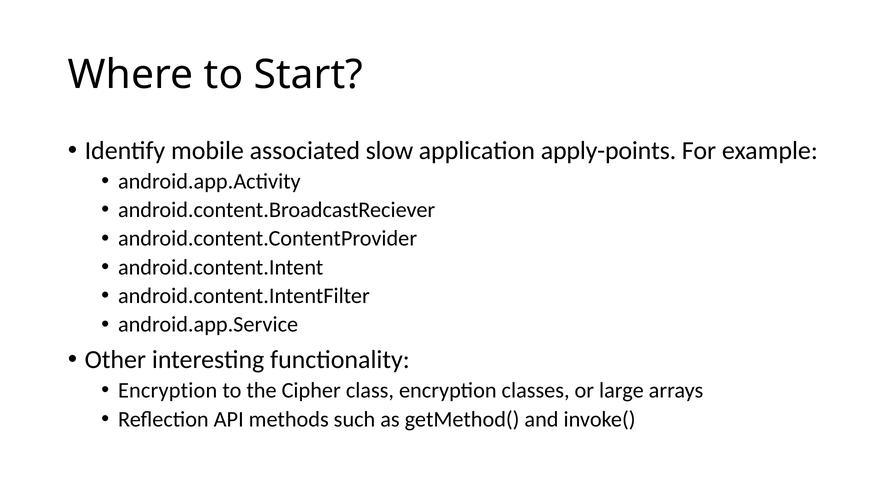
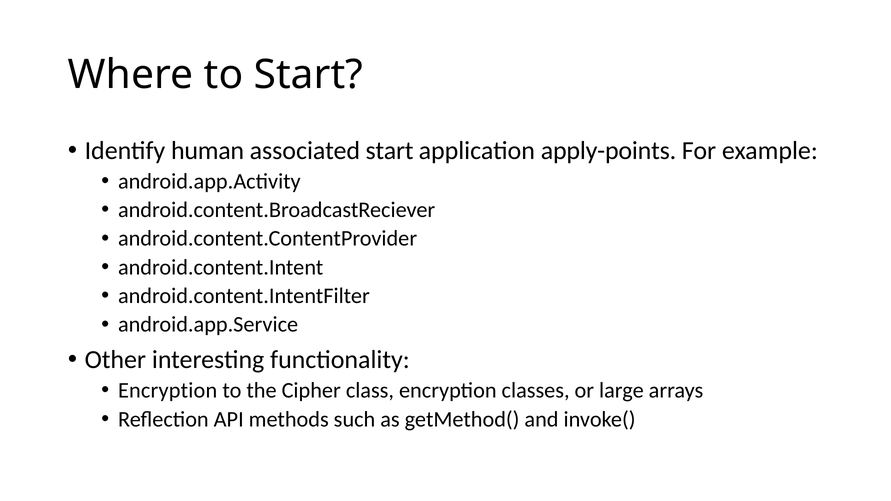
mobile: mobile -> human (208, 151)
associated slow: slow -> start (389, 151)
